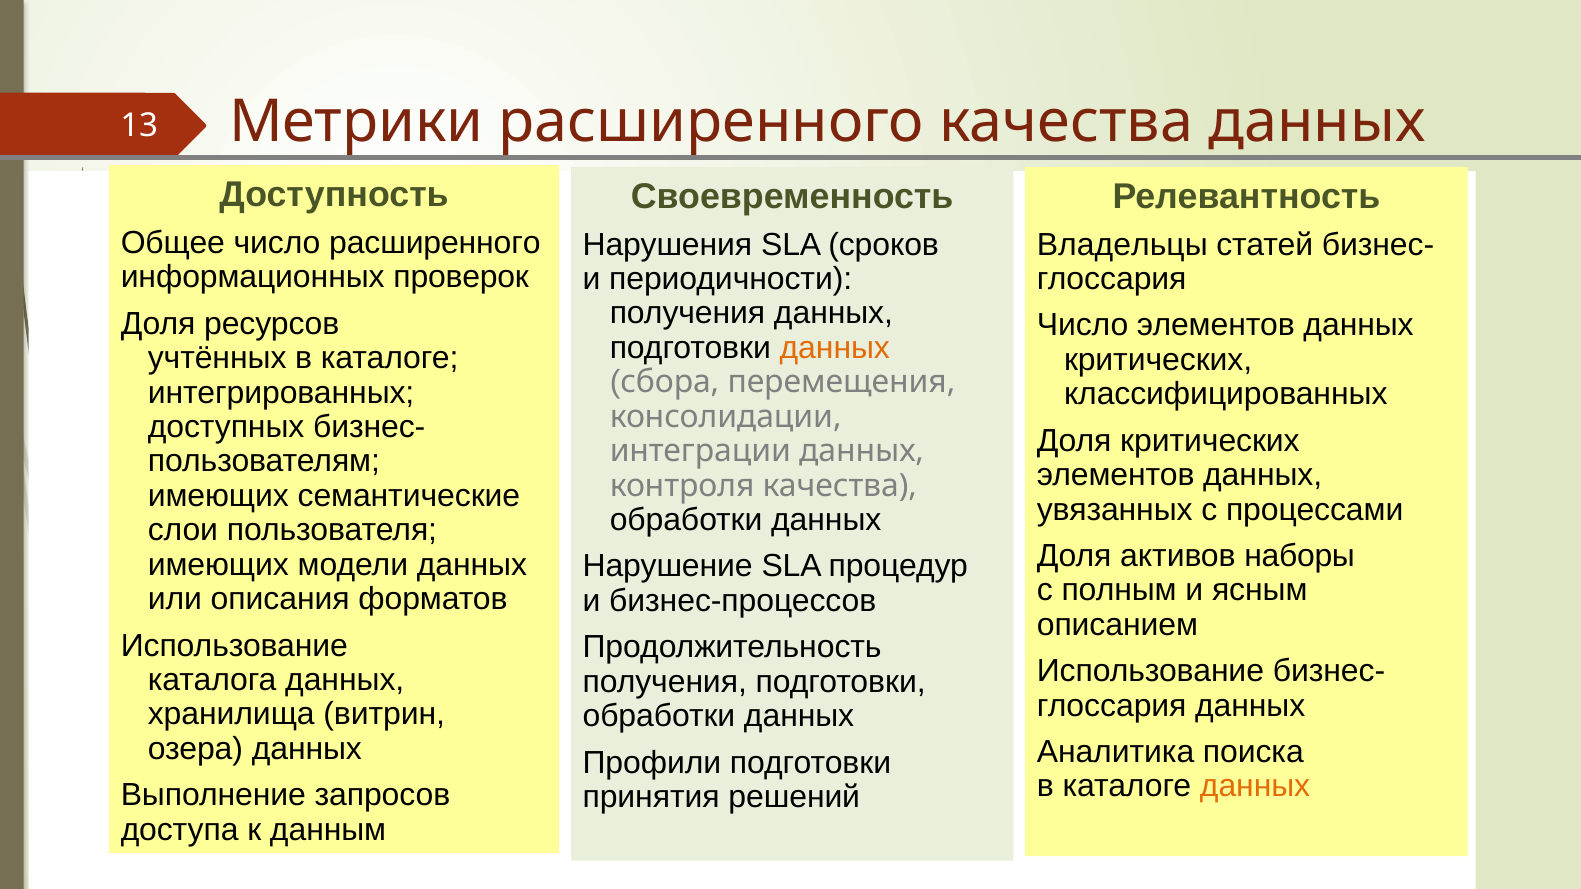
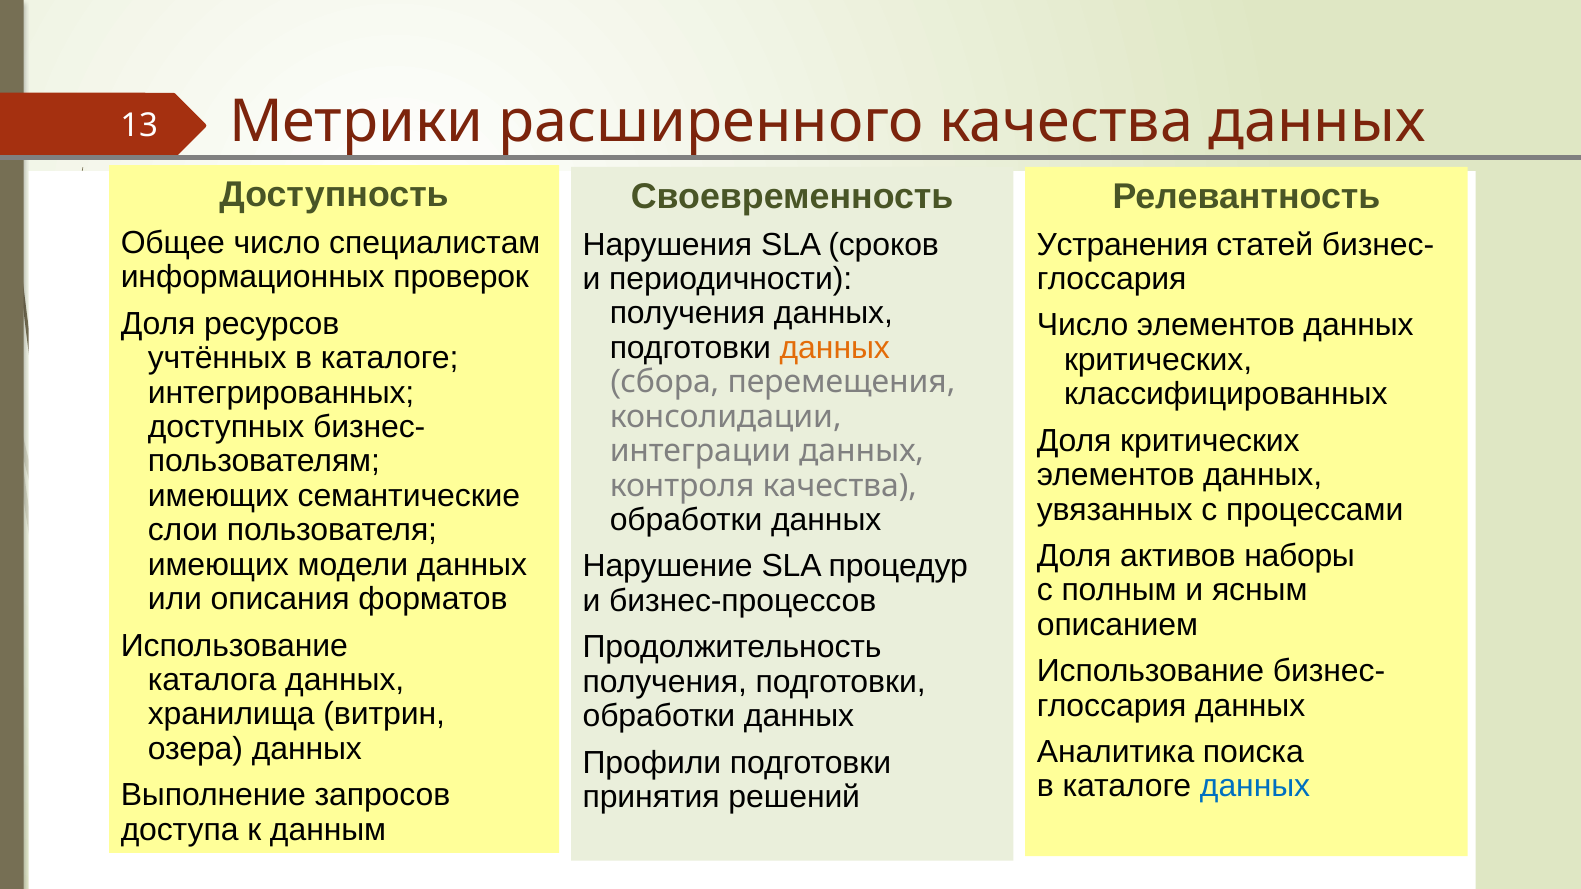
число расширенного: расширенного -> специалистам (435, 243)
Владельцы: Владельцы -> Устранения (1122, 245)
данных colour: orange -> blue (1255, 787)
